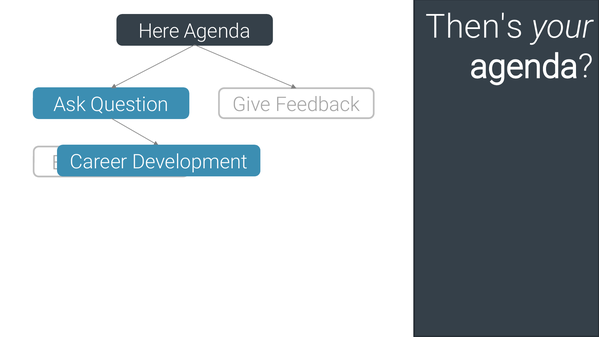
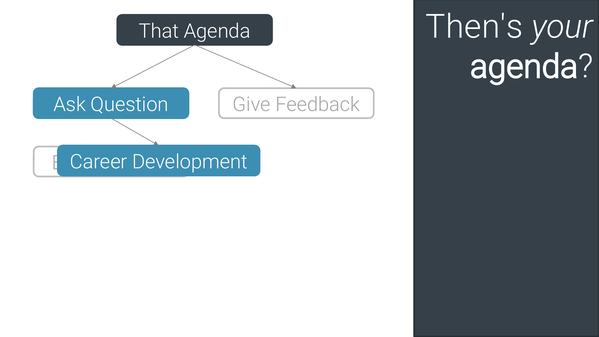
Here: Here -> That (159, 31)
